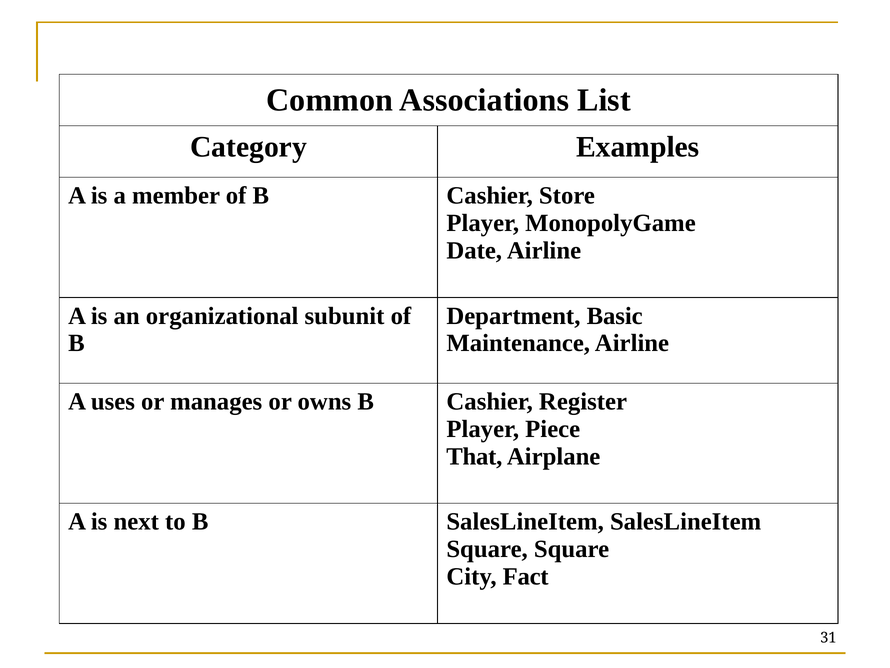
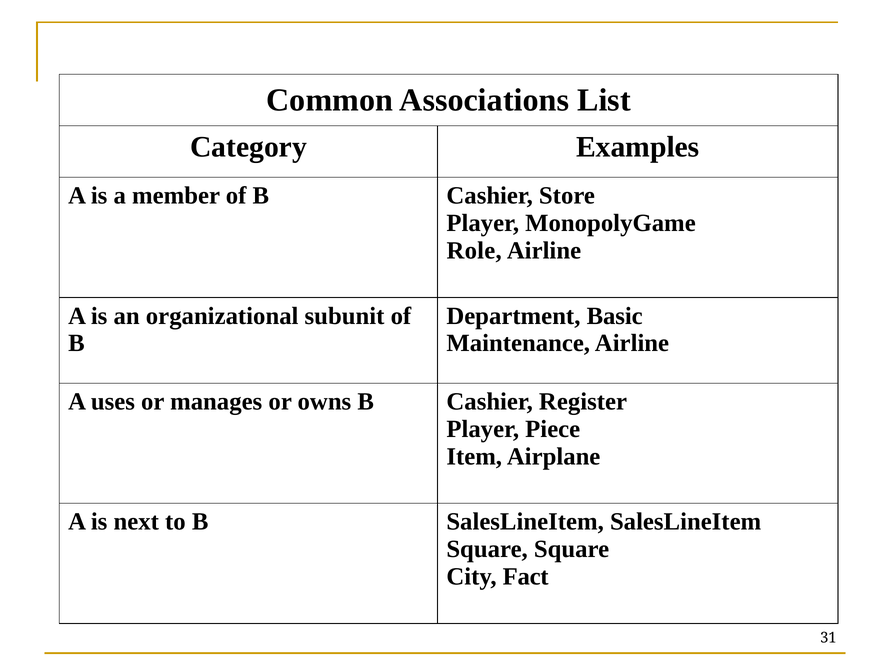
Date: Date -> Role (474, 250)
That: That -> Item (474, 456)
